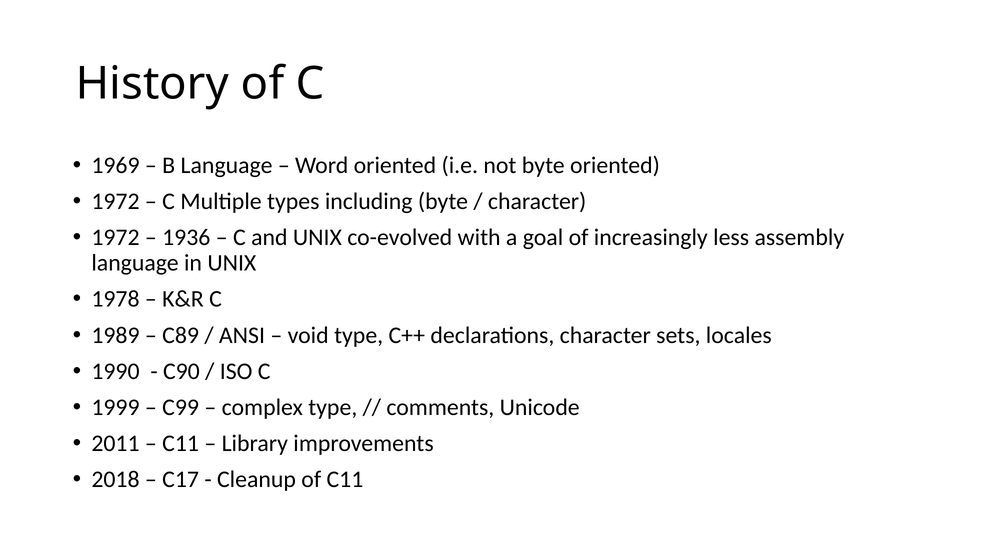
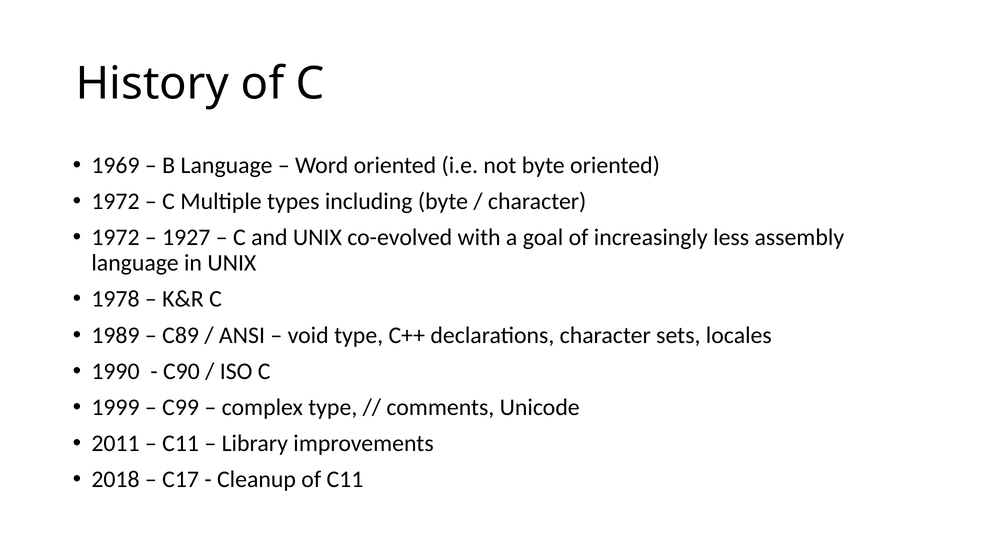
1936: 1936 -> 1927 (186, 237)
